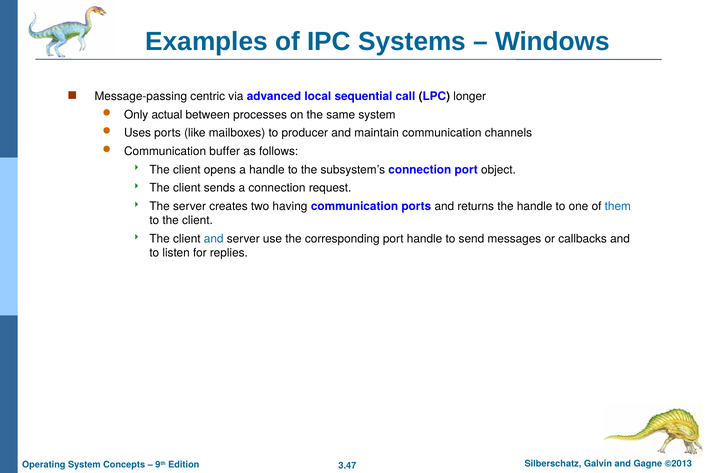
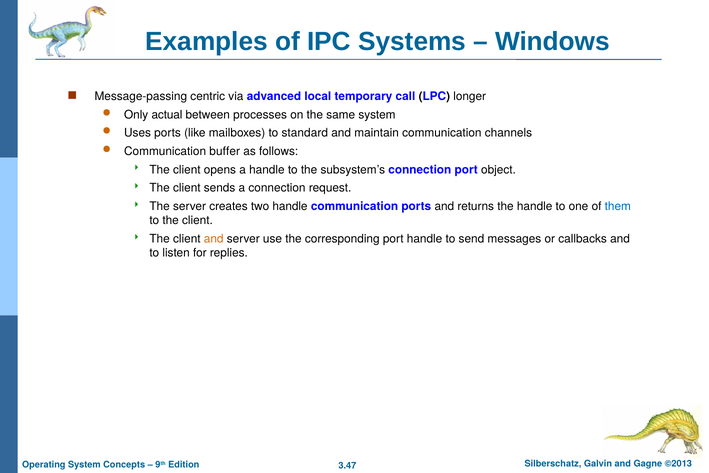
sequential: sequential -> temporary (363, 96)
producer: producer -> standard (305, 133)
two having: having -> handle (290, 206)
and colour: blue -> orange (214, 239)
